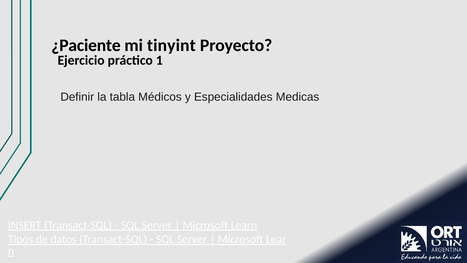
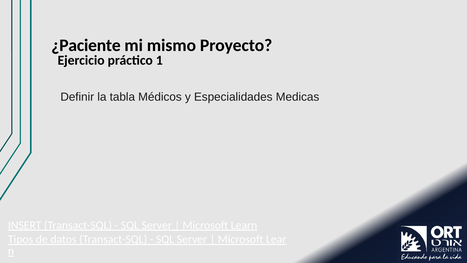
tinyint: tinyint -> mismo (171, 46)
